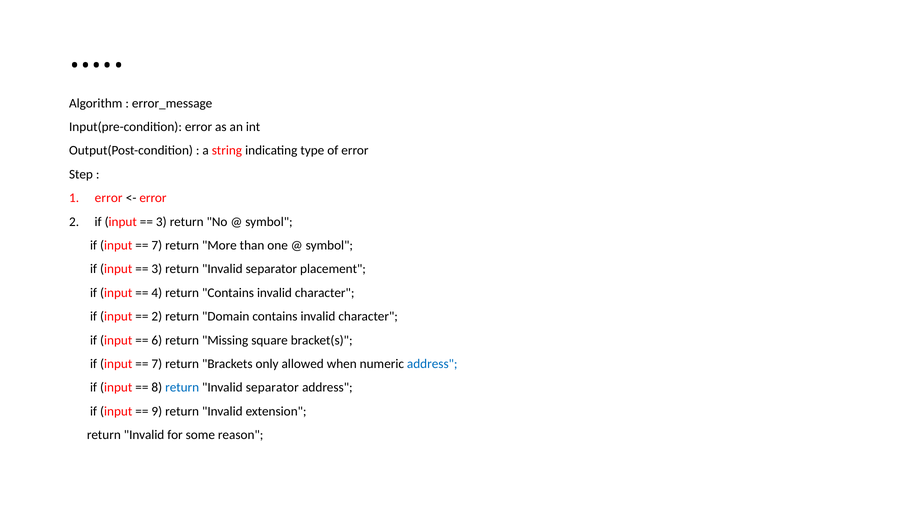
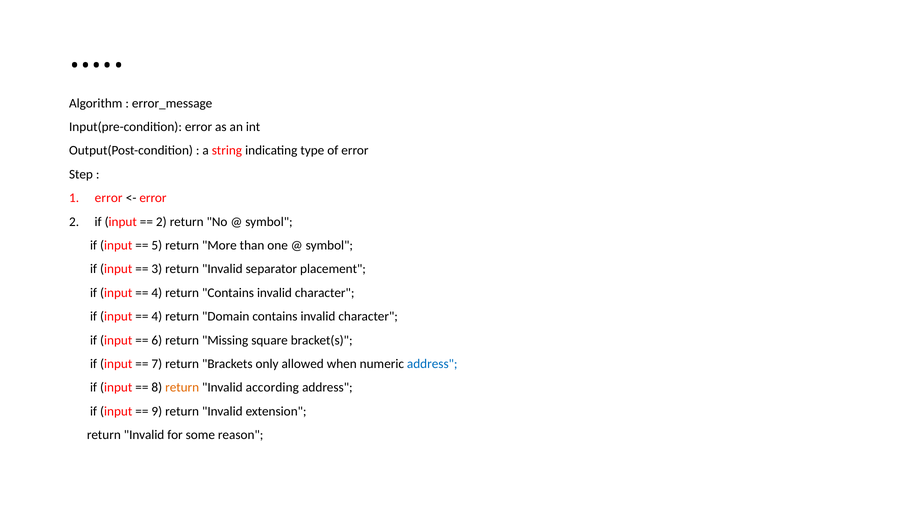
3: 3 -> 2 (161, 222)
7: 7 -> 5 (157, 246)
2: 2 -> 4 (157, 317)
return colour: blue -> orange (182, 388)
separator: separator -> according (272, 388)
